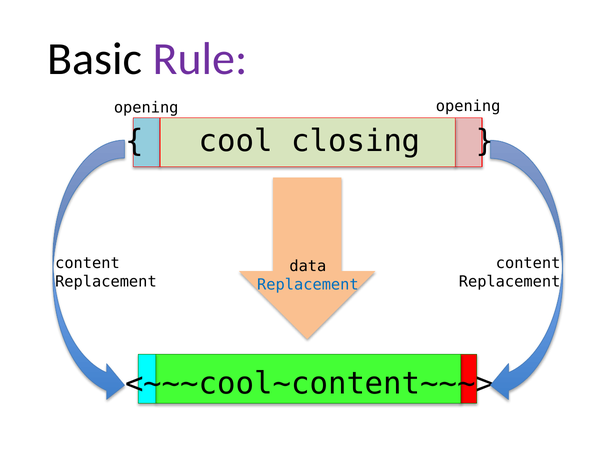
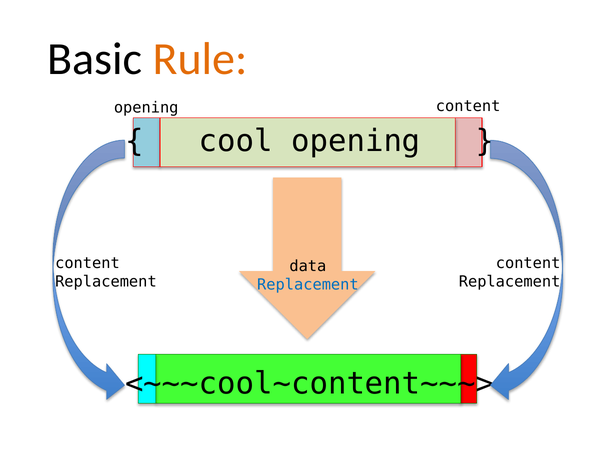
Rule colour: purple -> orange (200, 59)
opening opening: opening -> content (468, 106)
cool closing: closing -> opening (356, 142)
